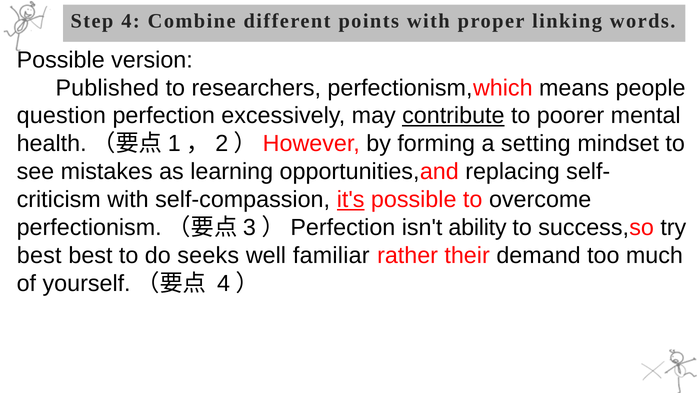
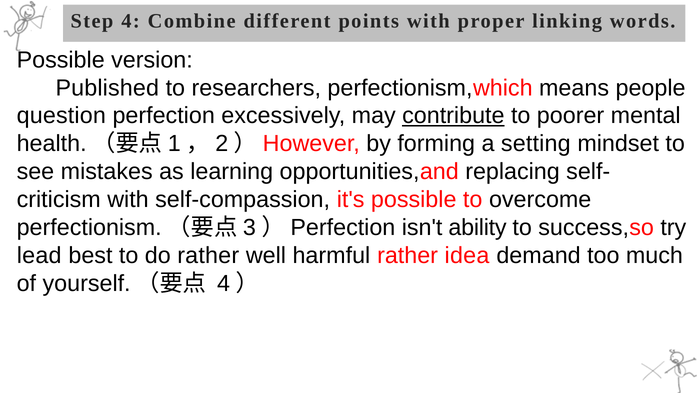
it's underline: present -> none (351, 200)
best: best -> lead (39, 256)
do seeks: seeks -> rather (208, 256)
familiar: familiar -> harmful (331, 256)
their: their -> idea (467, 256)
